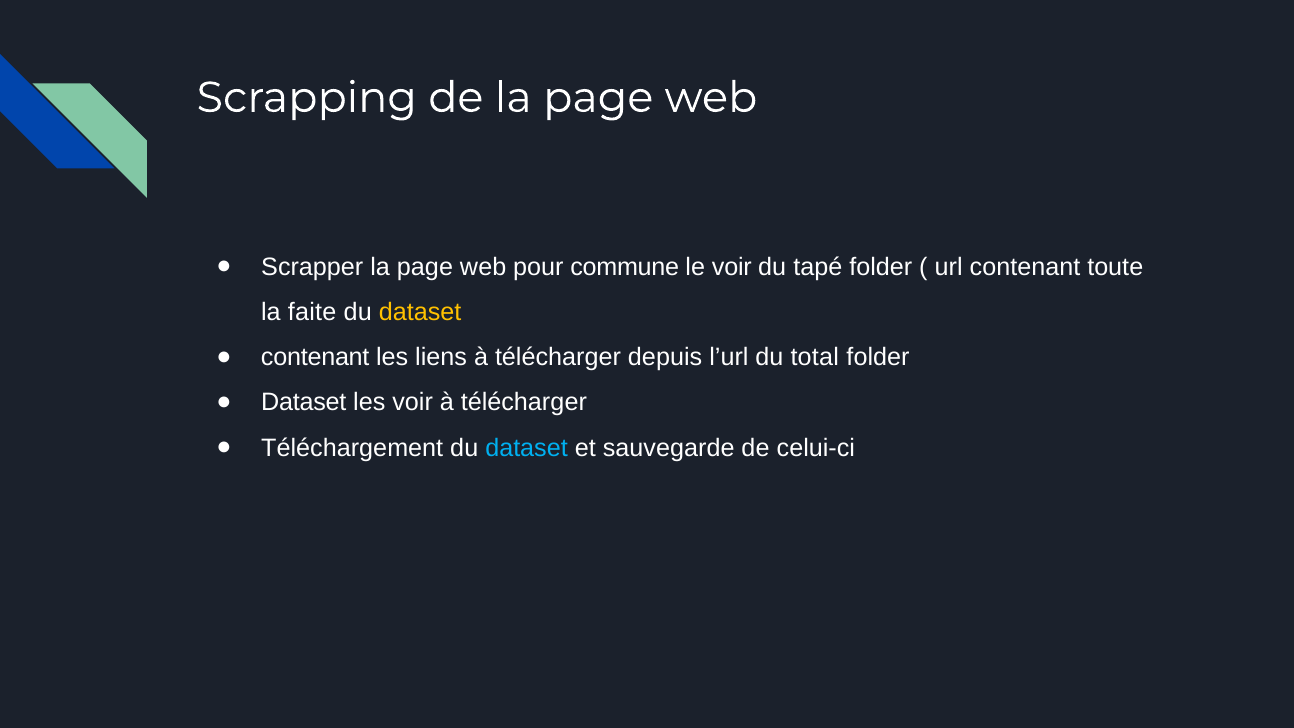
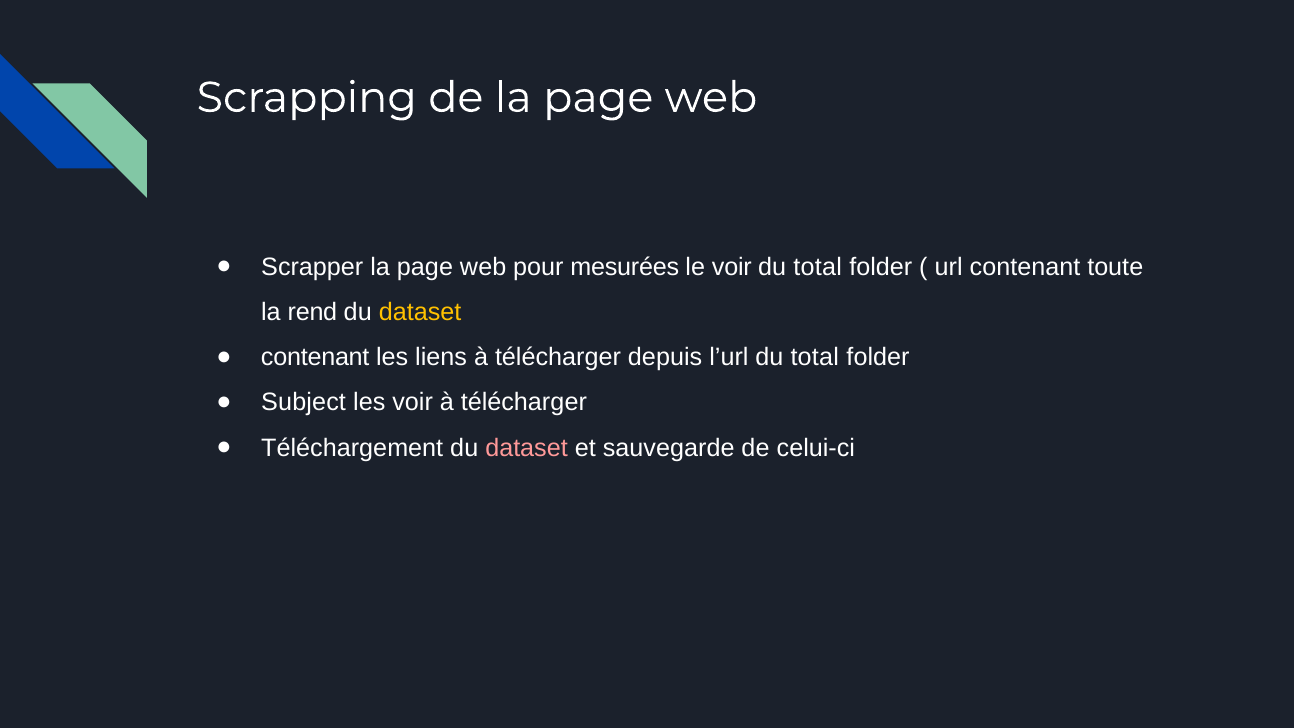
commune: commune -> mesurées (625, 267)
tapé: tapé -> total (818, 267)
faite: faite -> rend (312, 312)
Dataset: Dataset -> Subject (304, 403)
dataset colour: light blue -> pink (527, 448)
